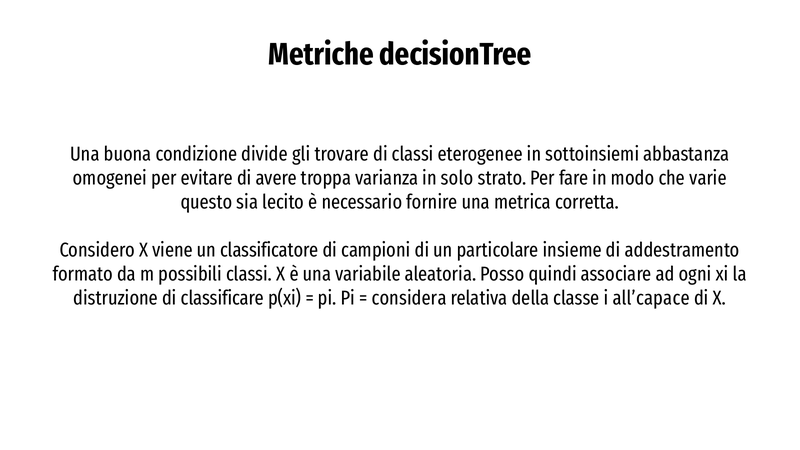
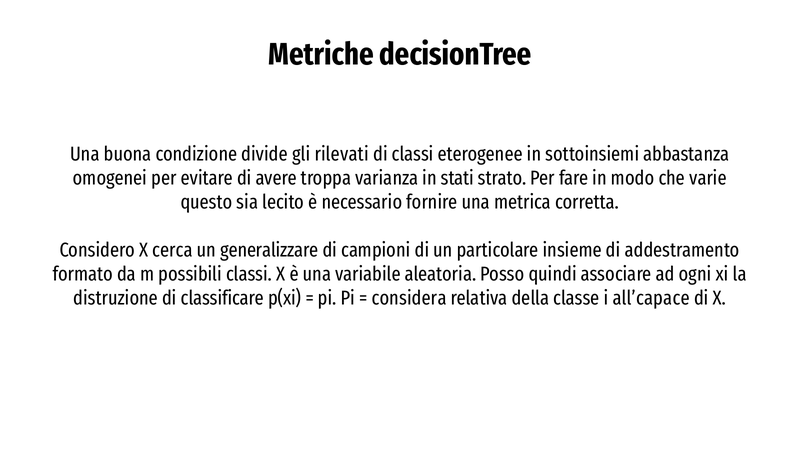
trovare: trovare -> rilevati (342, 154)
solo: solo -> stati (457, 178)
viene: viene -> cerca (172, 250)
classificatore: classificatore -> generalizzare (269, 250)
